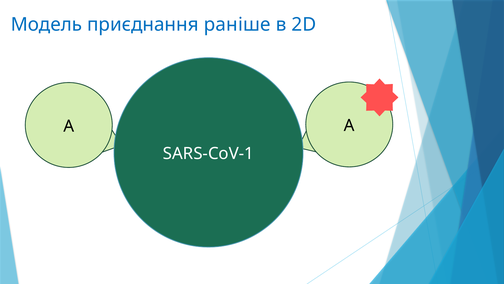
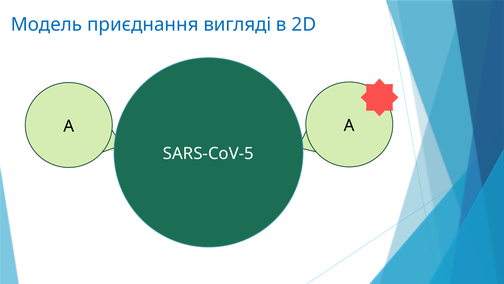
раніше: раніше -> вигляді (237, 24)
SARS-CoV-1: SARS-CoV-1 -> SARS-CoV-5 (208, 153)
